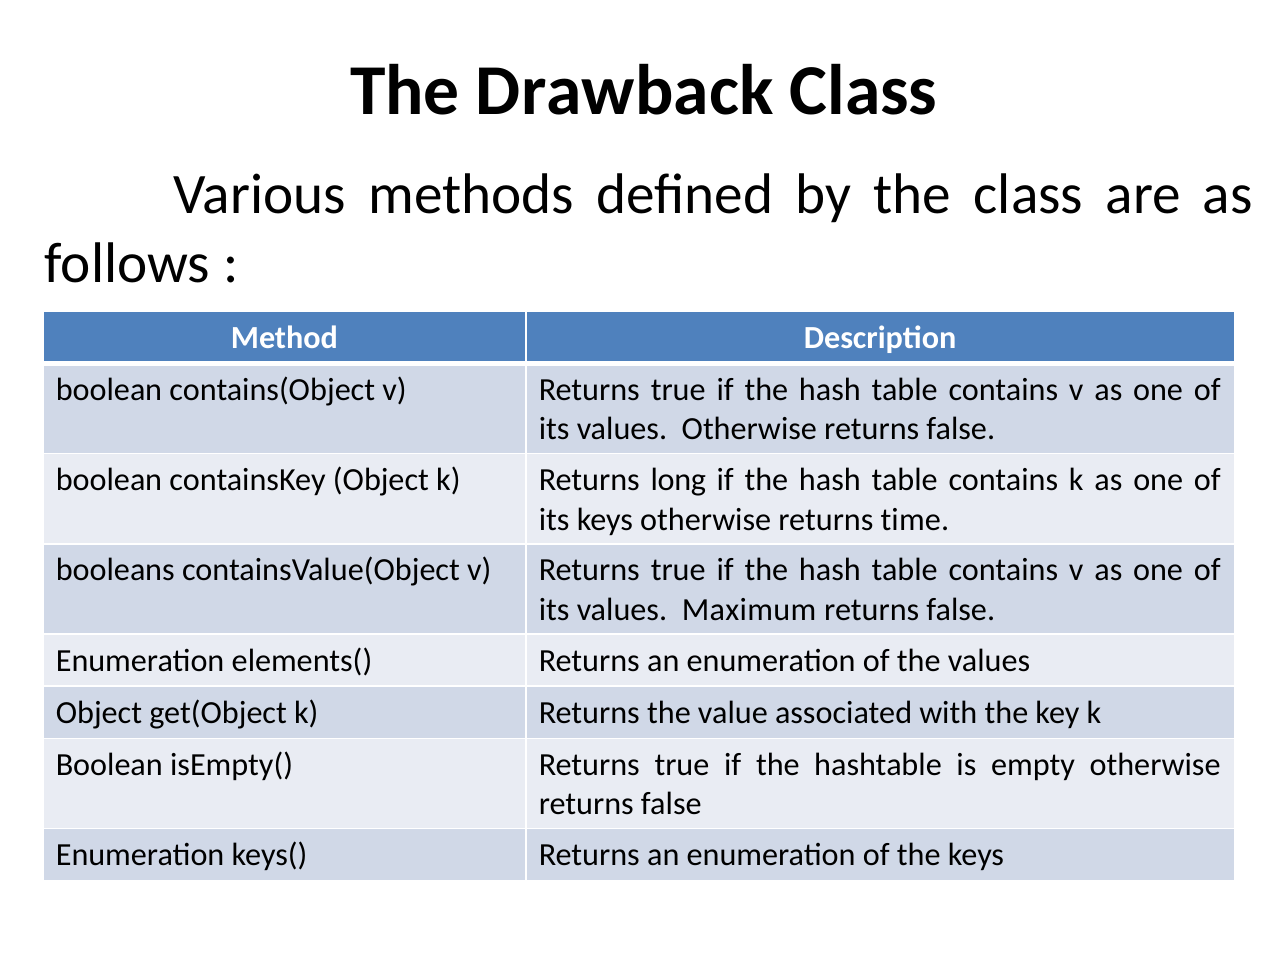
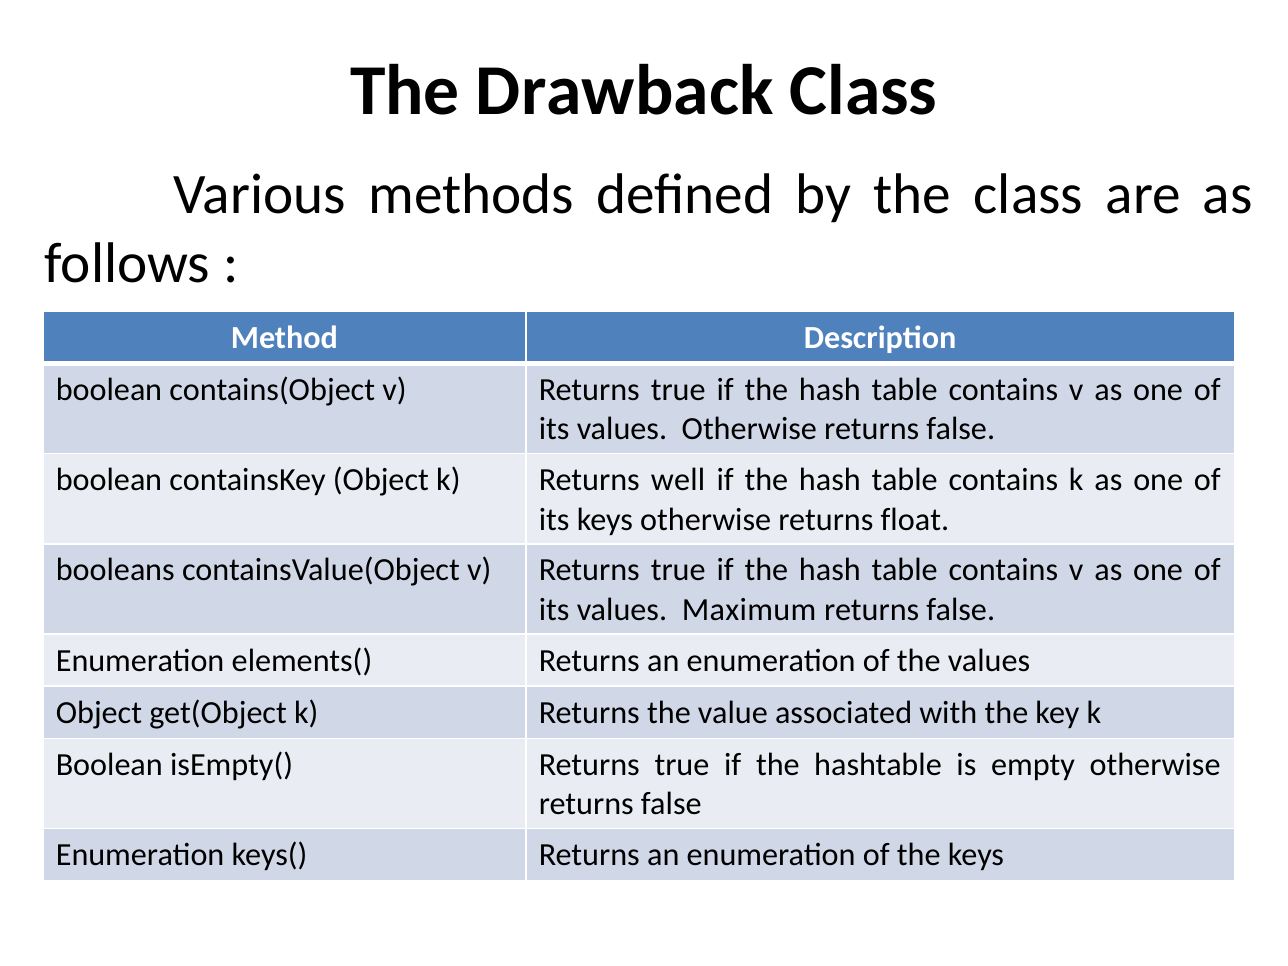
long: long -> well (678, 480)
time: time -> float (915, 519)
